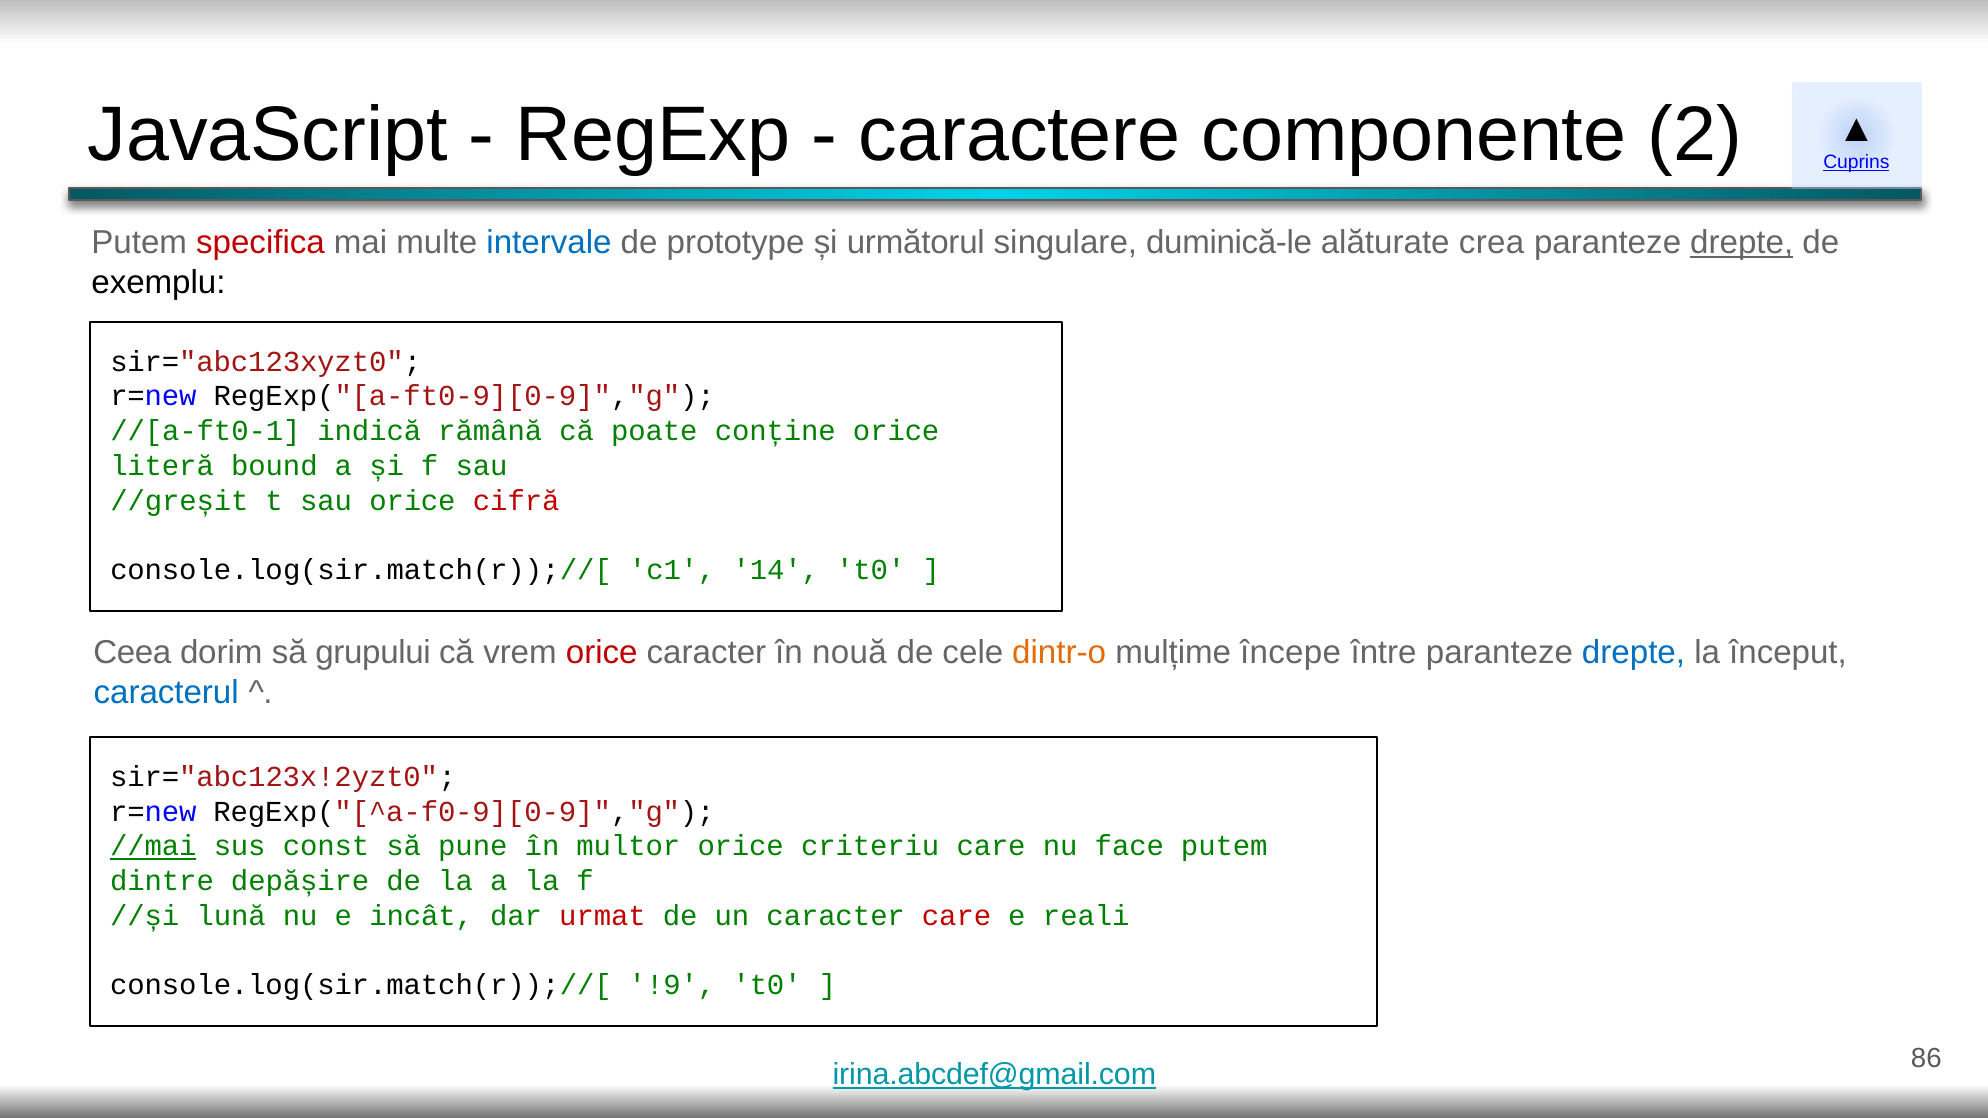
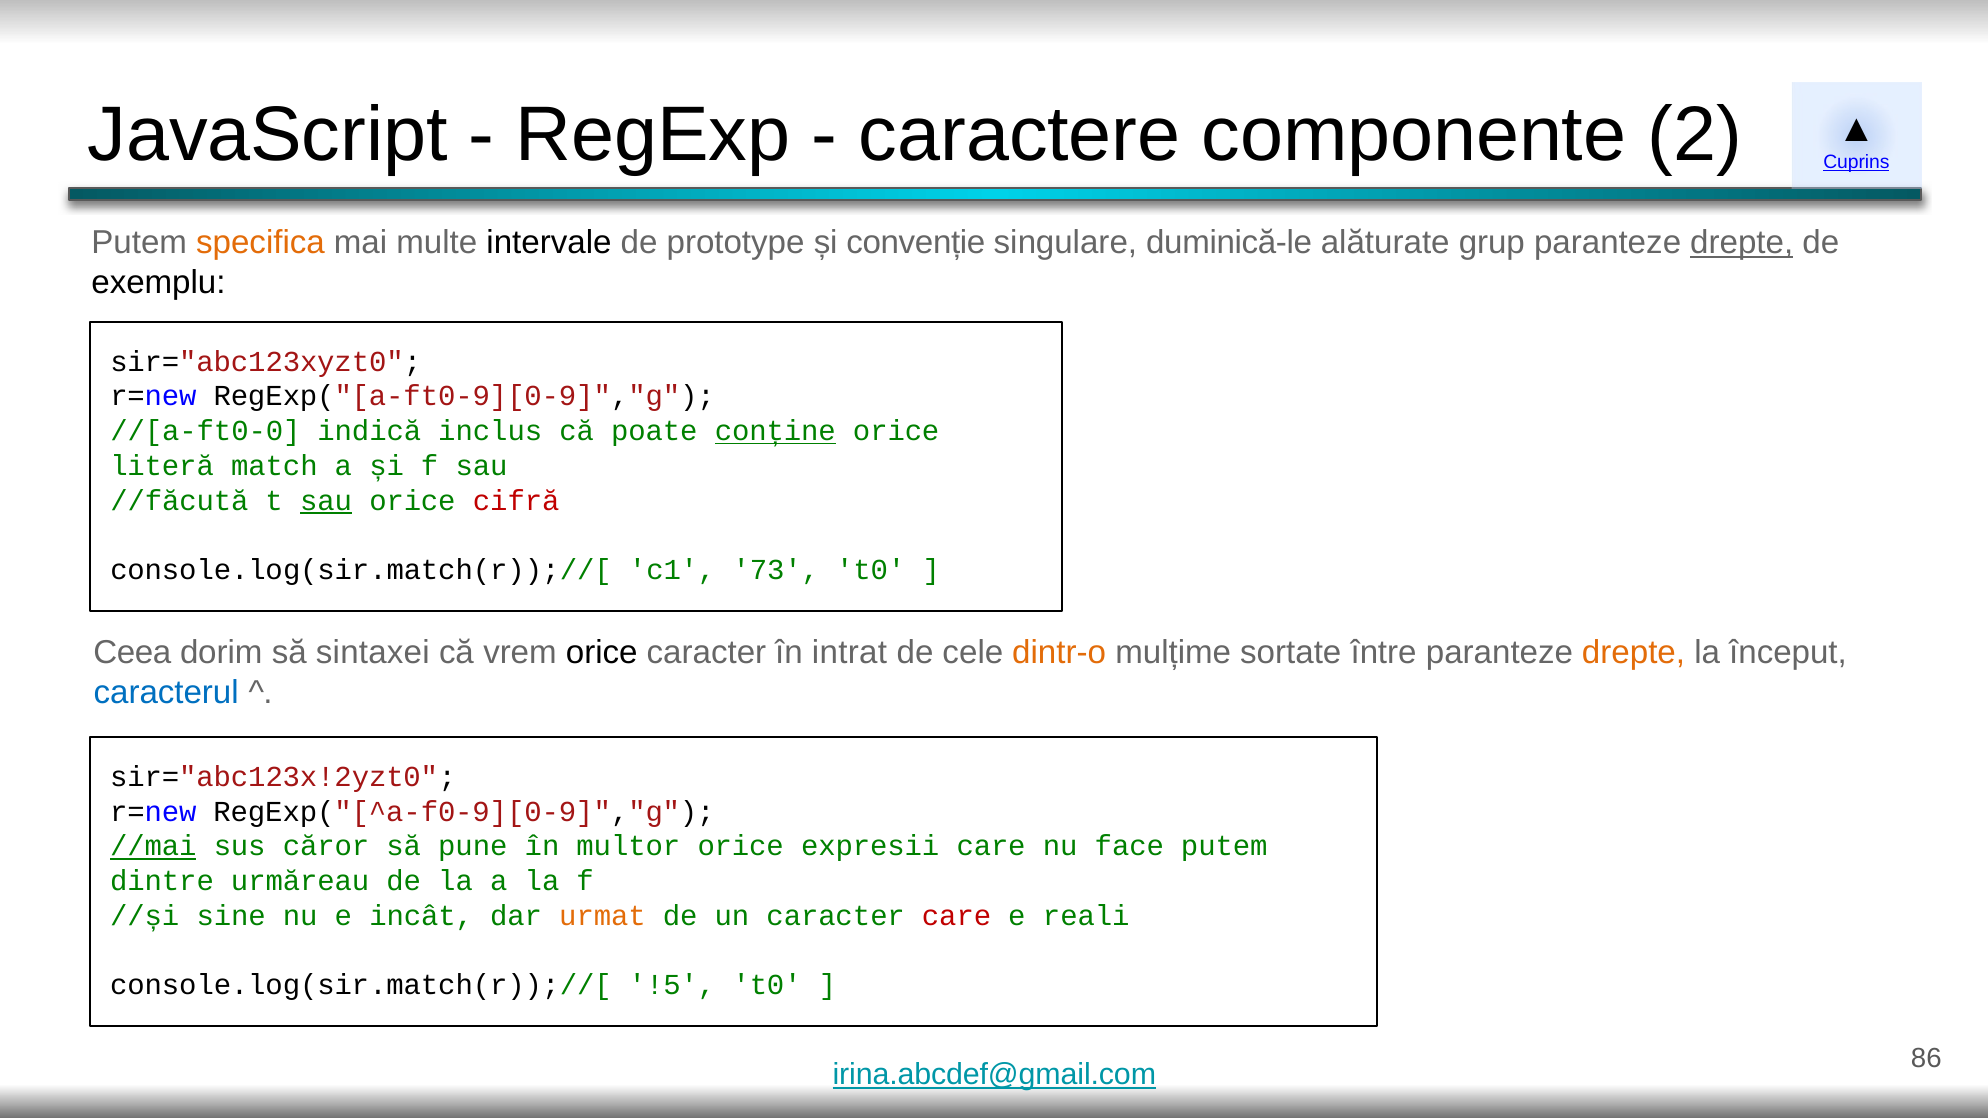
specifica colour: red -> orange (260, 243)
intervale colour: blue -> black (549, 243)
următorul: următorul -> convenție (916, 243)
crea: crea -> grup (1492, 243)
//[a-ft0-1: //[a-ft0-1 -> //[a-ft0-0 (205, 431)
rămână: rămână -> inclus (490, 431)
conține underline: none -> present (775, 431)
bound: bound -> match (274, 466)
//greșit: //greșit -> //făcută (179, 501)
sau underline: none -> present (326, 501)
14: 14 -> 73 (776, 570)
grupului: grupului -> sintaxei (373, 653)
orice colour: red -> black (602, 653)
nouă: nouă -> intrat (850, 653)
începe: începe -> sortate (1291, 653)
drepte colour: blue -> orange (1634, 653)
const: const -> căror (326, 846)
criteriu: criteriu -> expresii (870, 846)
depășire: depășire -> urmăreau (300, 881)
lună: lună -> sine (231, 916)
urmat colour: red -> orange (603, 916)
!9: !9 -> !5 (672, 985)
